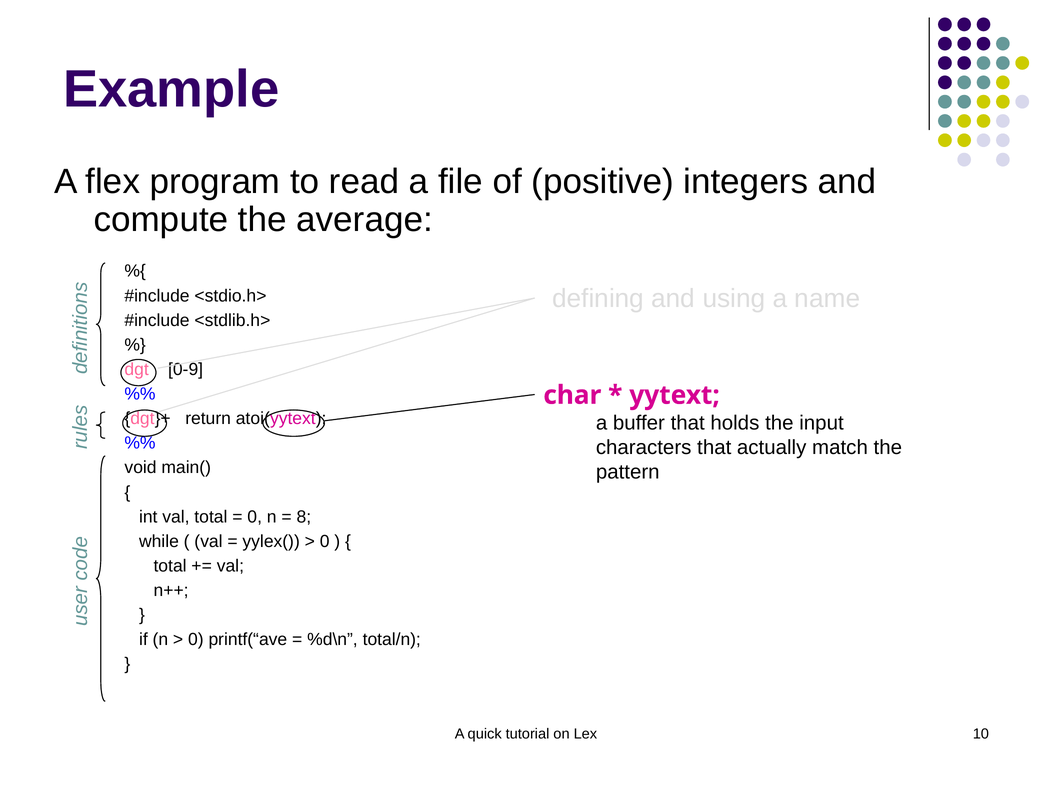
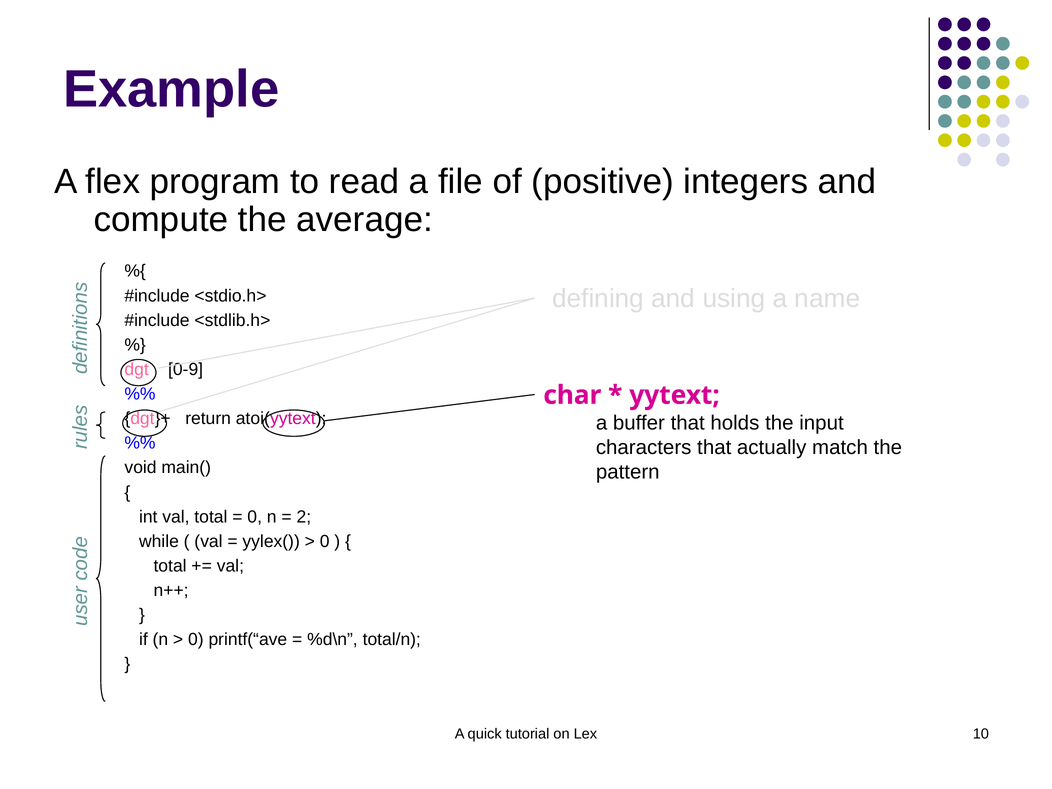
8: 8 -> 2 (304, 517)
